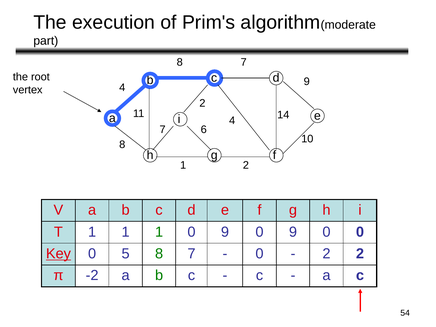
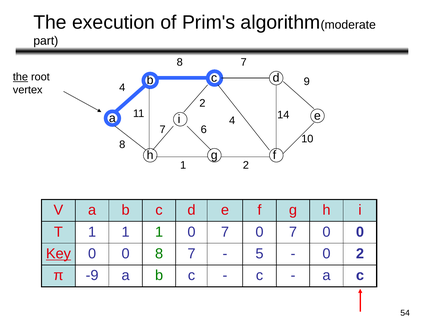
the underline: none -> present (20, 77)
1 0 9: 9 -> 7 (225, 232)
9: 9 -> 7 (293, 232)
5: 5 -> 0 (126, 254)
0: 0 -> 5 (260, 254)
2: 2 -> 0 (326, 254)
-2: -2 -> -9 (92, 276)
